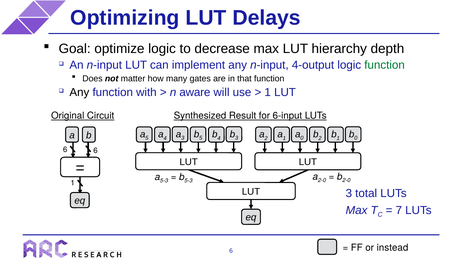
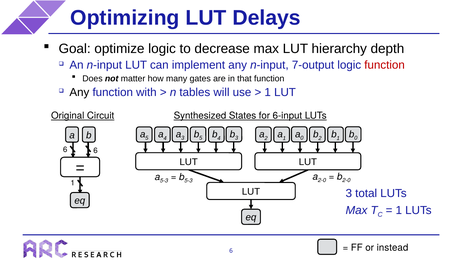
4-output: 4-output -> 7-output (313, 65)
function colour: green -> red (385, 65)
aware: aware -> tables (195, 92)
Result: Result -> States (243, 116)
7: 7 -> 1 (399, 210)
